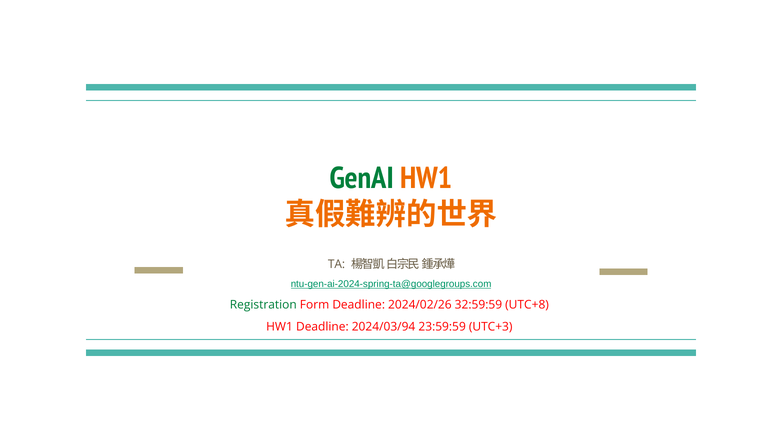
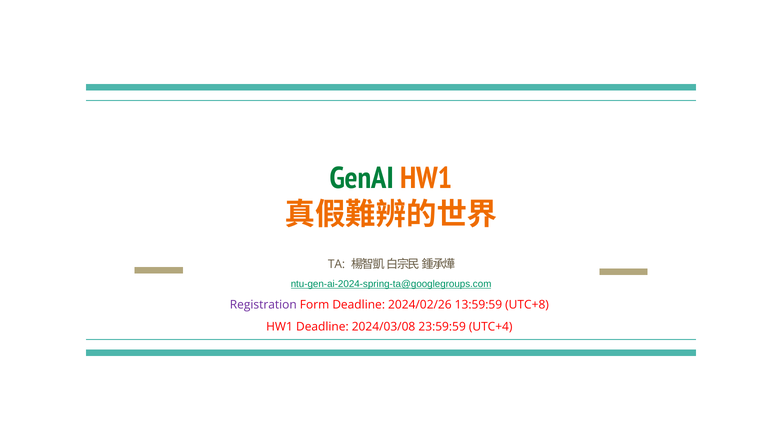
Registration colour: green -> purple (263, 305)
32:59:59: 32:59:59 -> 13:59:59 (478, 305)
2024/03/94: 2024/03/94 -> 2024/03/08 (384, 327)
UTC+3: UTC+3 -> UTC+4 (491, 327)
